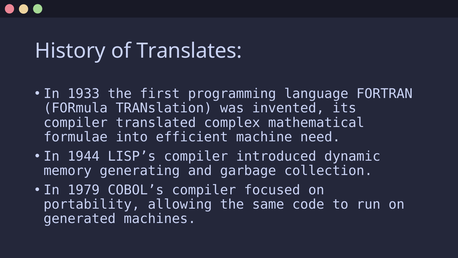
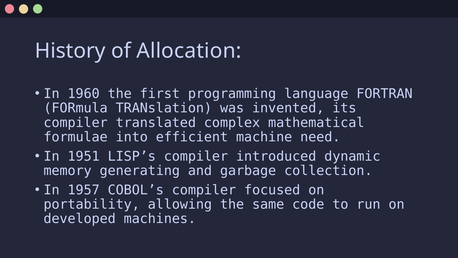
Translates: Translates -> Allocation (189, 51)
1933: 1933 -> 1960 (84, 94)
1944: 1944 -> 1951 (84, 156)
1979: 1979 -> 1957 (84, 190)
generated: generated -> developed (80, 219)
